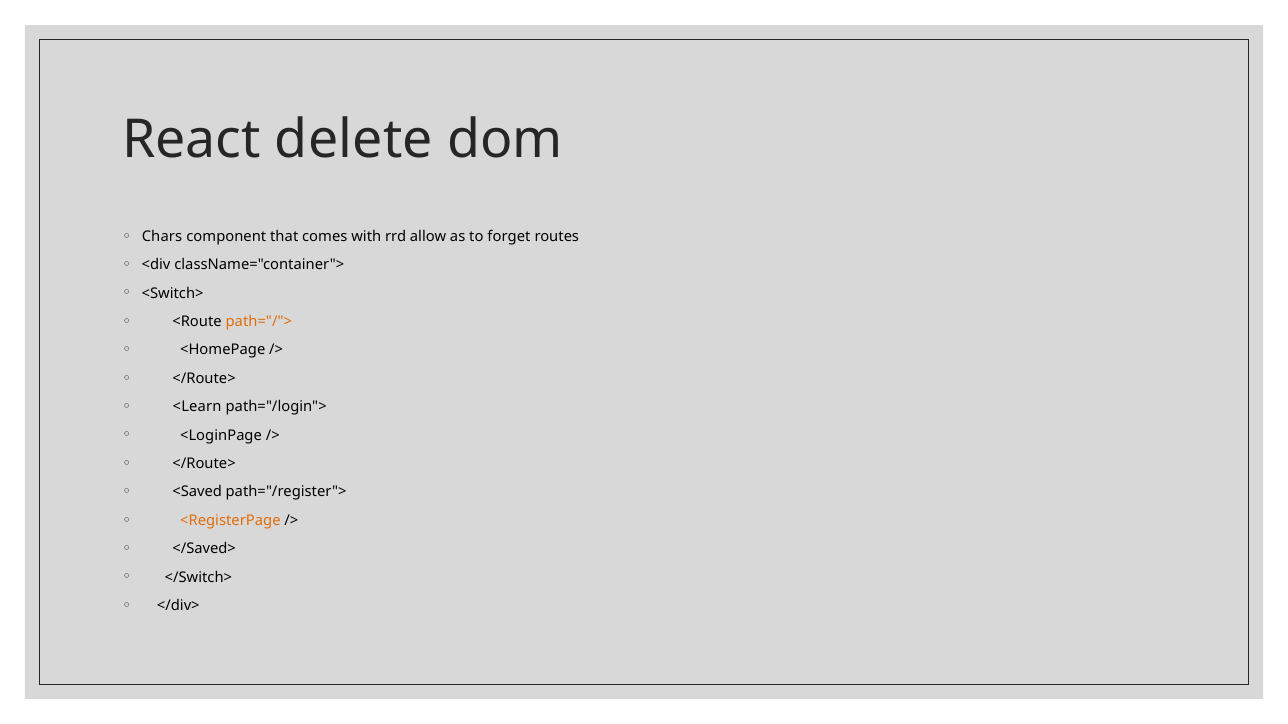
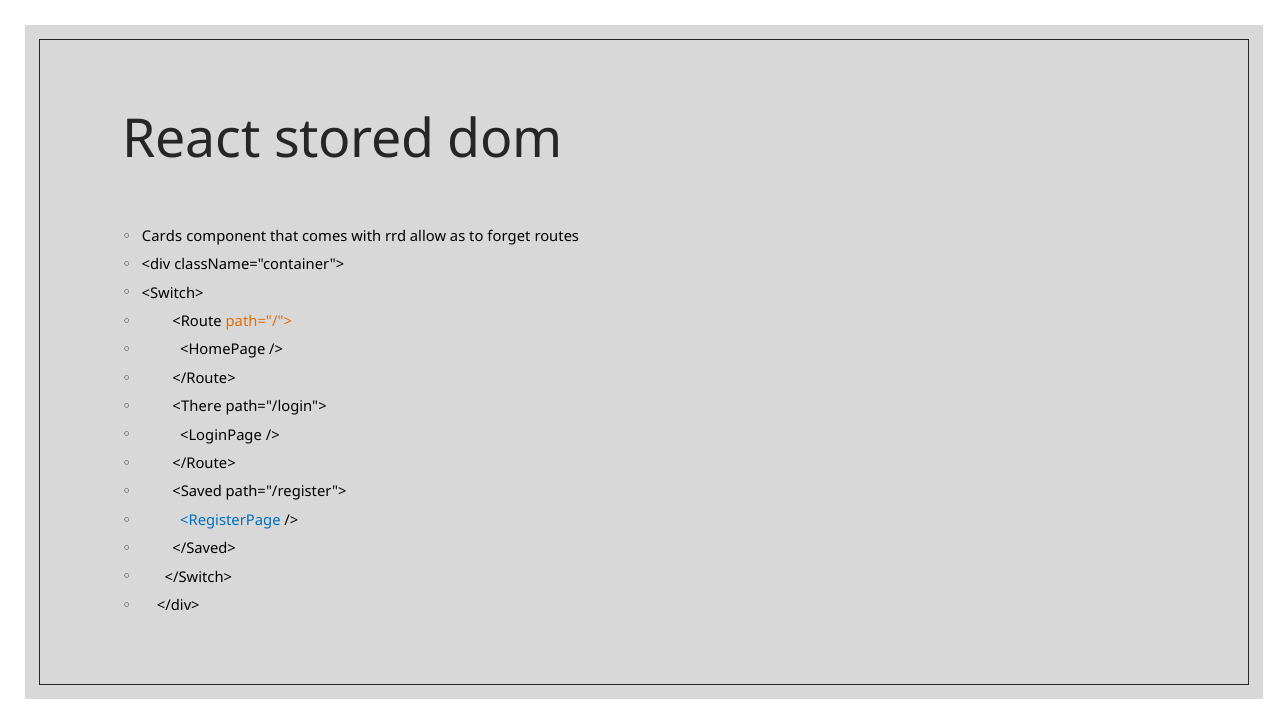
delete: delete -> stored (354, 140)
Chars: Chars -> Cards (162, 237)
<Learn: <Learn -> <There (197, 407)
<RegisterPage colour: orange -> blue (230, 521)
